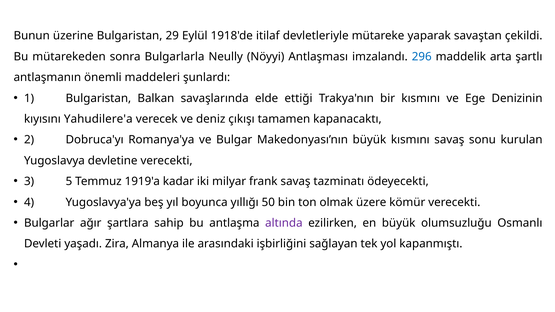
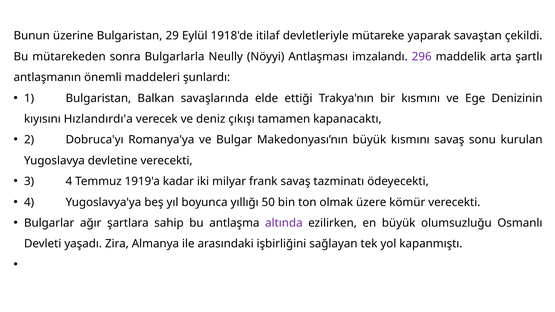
296 colour: blue -> purple (422, 57)
Yahudilere'a: Yahudilere'a -> Hızlandırdı'a (98, 119)
3 5: 5 -> 4 (69, 182)
